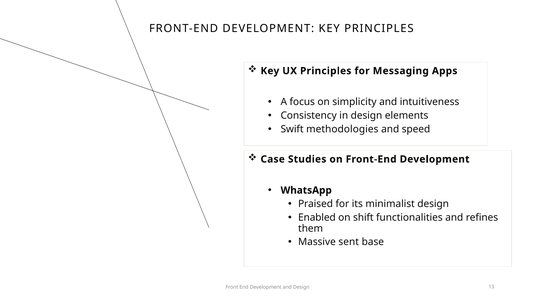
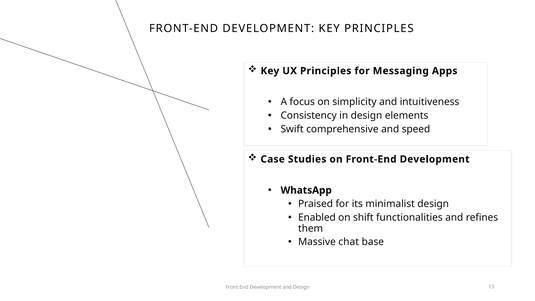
methodologies: methodologies -> comprehensive (342, 129)
sent: sent -> chat (349, 242)
